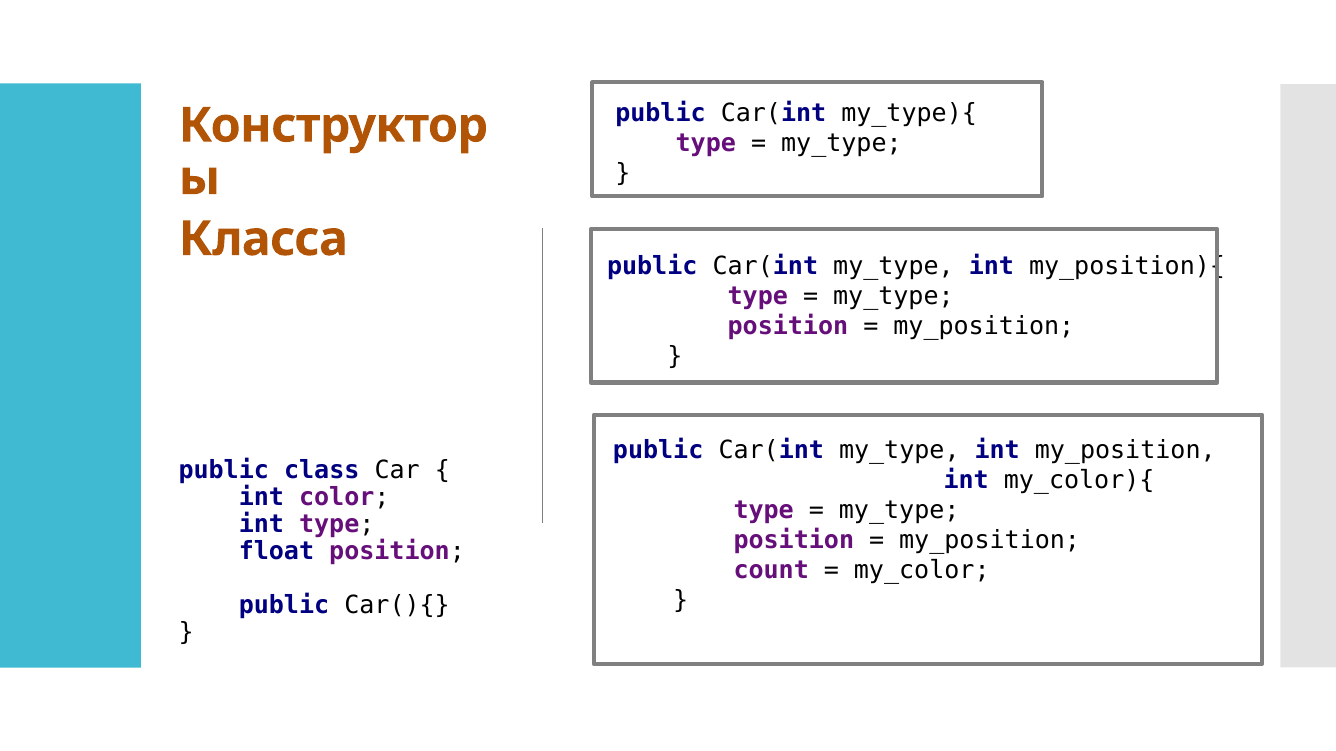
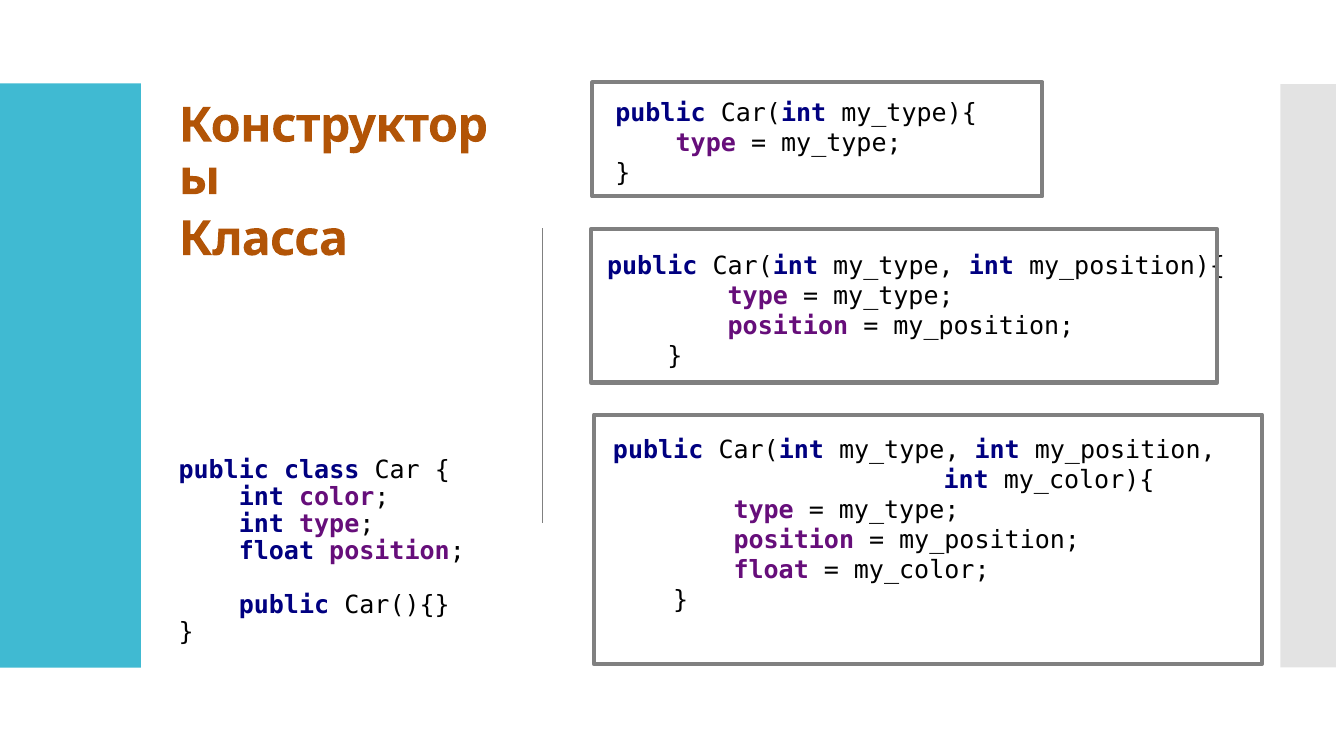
count: count -> float (771, 571)
